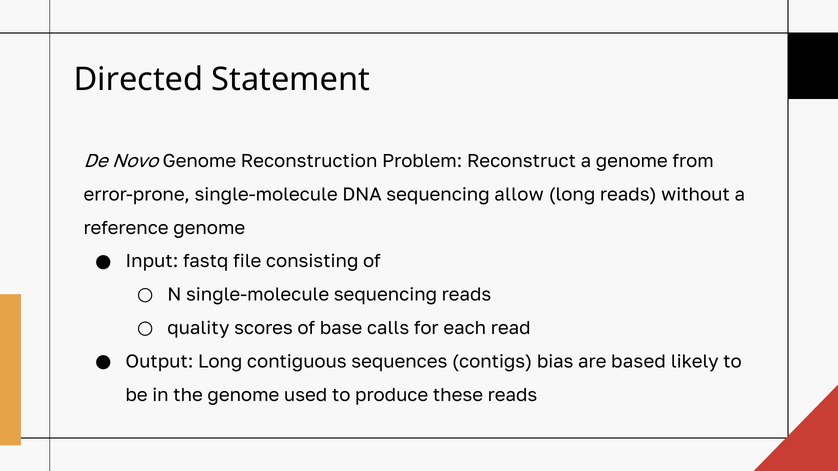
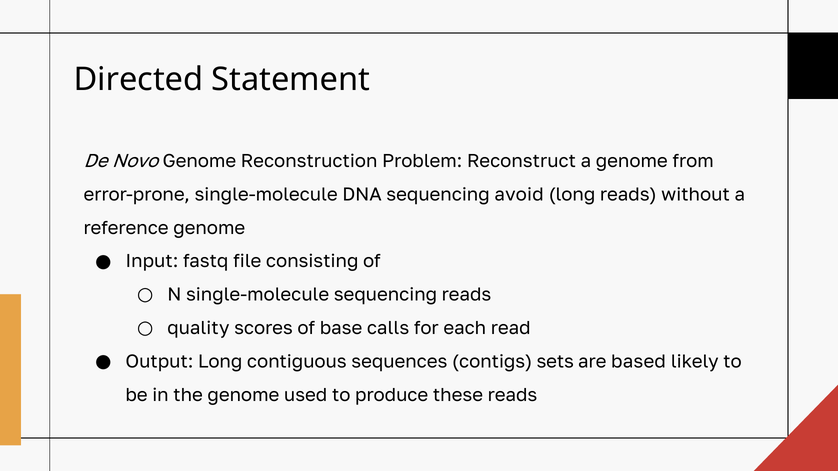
allow: allow -> avoid (519, 195)
bias: bias -> sets (555, 362)
